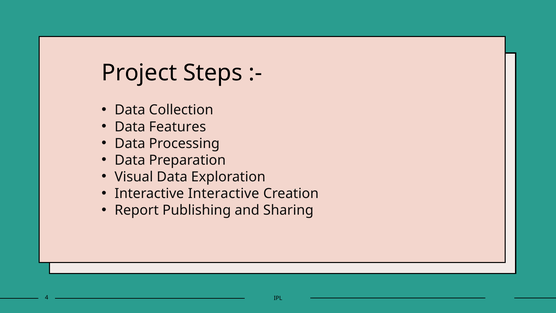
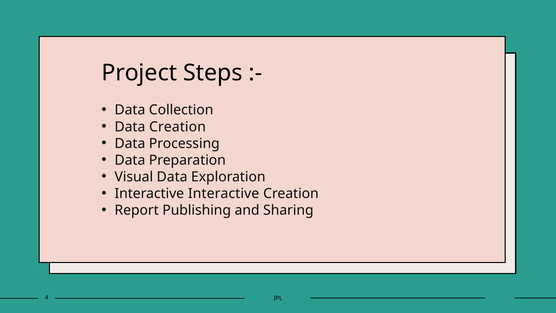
Data Features: Features -> Creation (177, 127)
